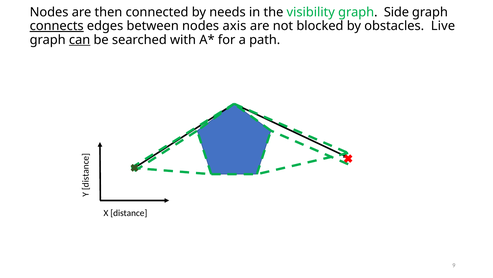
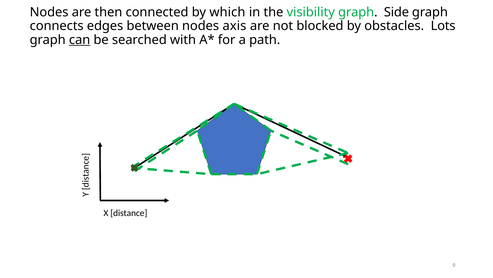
needs: needs -> which (227, 12)
connects underline: present -> none (57, 26)
Live: Live -> Lots (443, 26)
